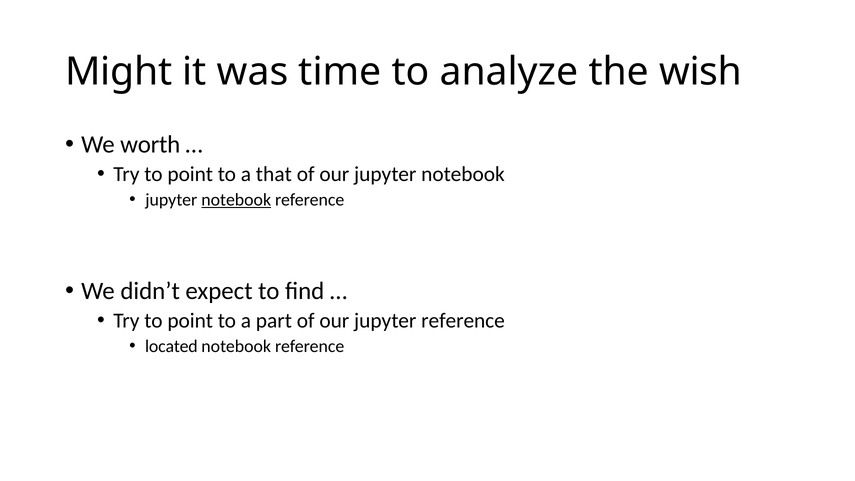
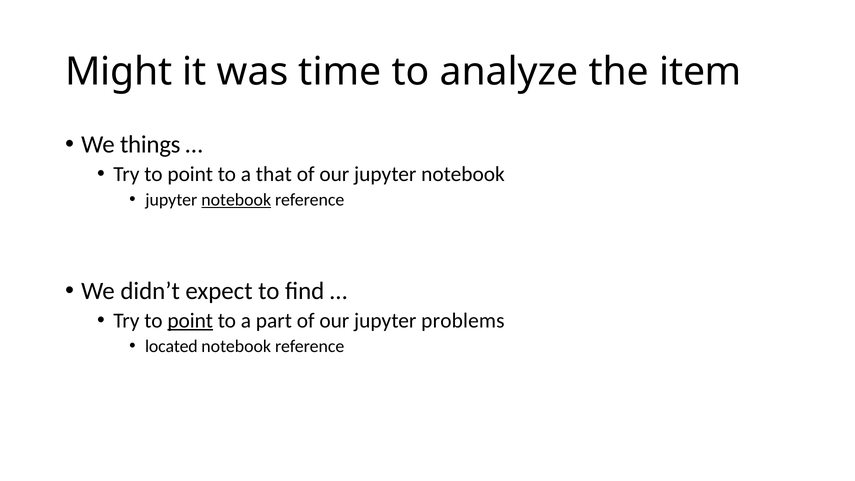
wish: wish -> item (700, 72)
worth: worth -> things (150, 145)
point underline: none -> present (190, 321)
jupyter reference: reference -> problems (463, 321)
